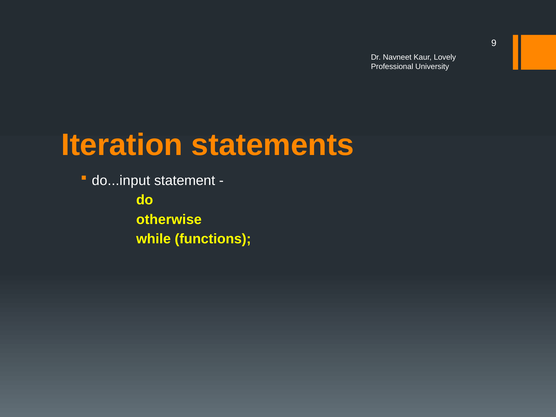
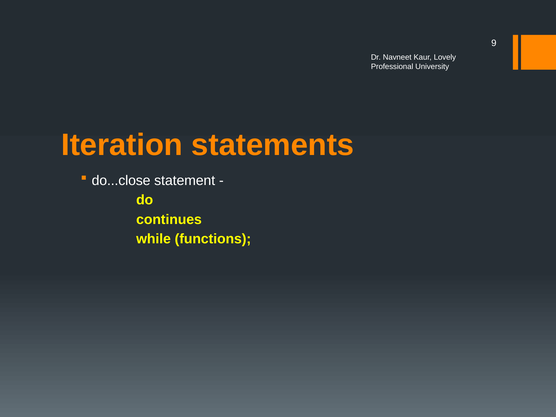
do...input: do...input -> do...close (121, 181)
otherwise: otherwise -> continues (169, 219)
